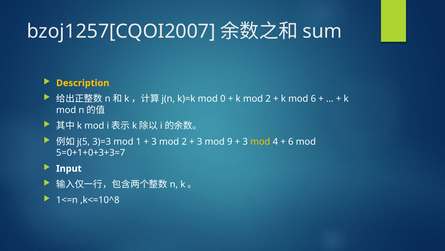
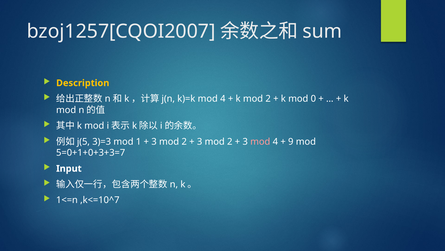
k)=k mod 0: 0 -> 4 (223, 99)
mod 6: 6 -> 0 (313, 99)
9: 9 -> 2 (230, 141)
mod colour: yellow -> pink (260, 141)
6: 6 -> 9 (291, 141)
,k<=10^8: ,k<=10^8 -> ,k<=10^7 (100, 200)
